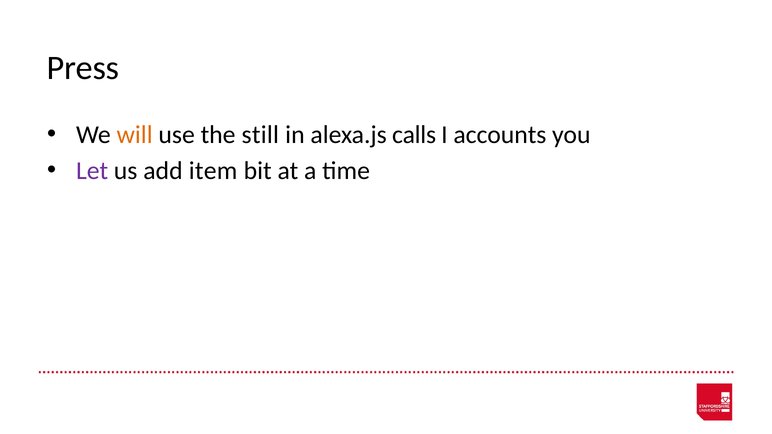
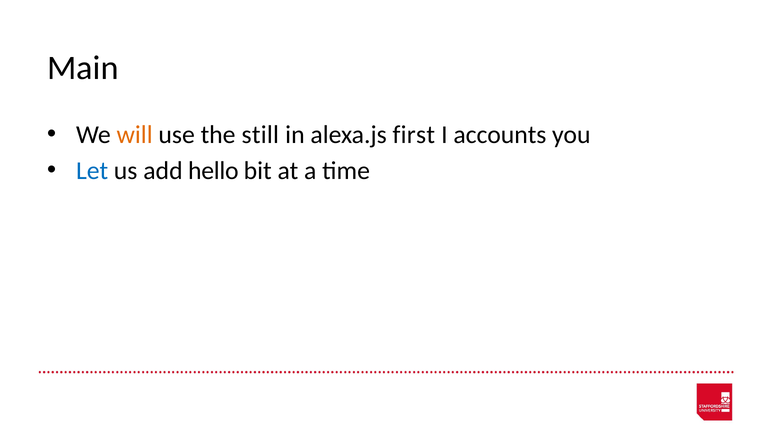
Press: Press -> Main (83, 68)
calls: calls -> first (414, 135)
Let colour: purple -> blue (92, 171)
item: item -> hello (213, 171)
